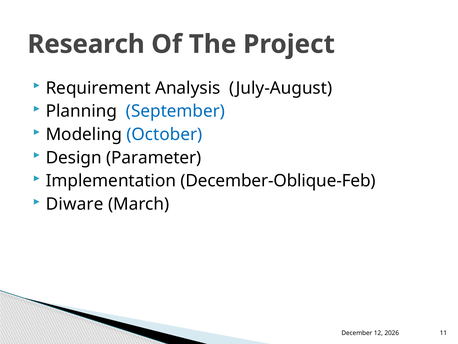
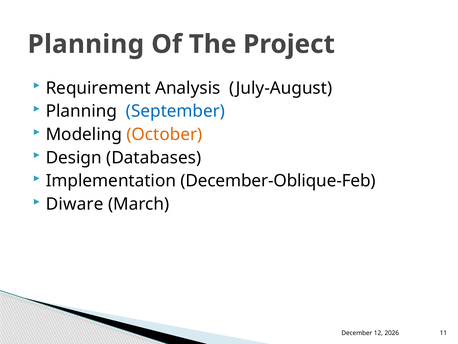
Research: Research -> Planning (86, 44)
October colour: blue -> orange (164, 134)
Parameter: Parameter -> Databases (154, 157)
